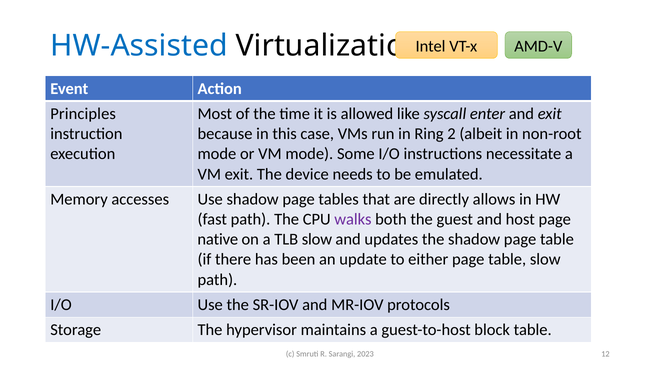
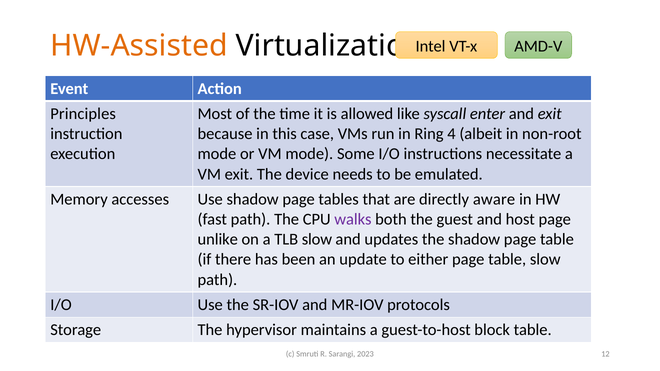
HW-Assisted colour: blue -> orange (139, 46)
2: 2 -> 4 (451, 134)
allows: allows -> aware (494, 199)
native: native -> unlike (218, 240)
